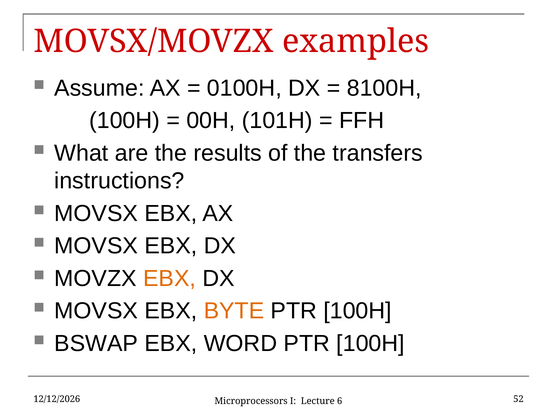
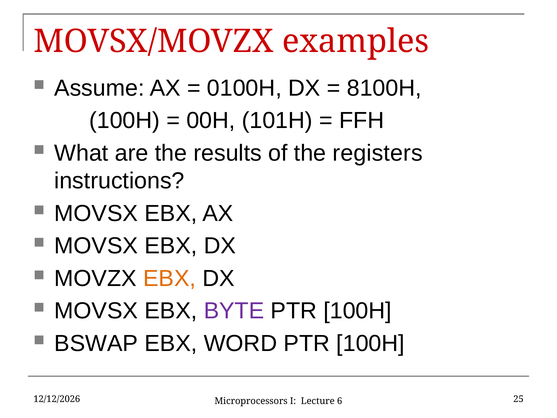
transfers: transfers -> registers (378, 153)
BYTE colour: orange -> purple (234, 311)
52: 52 -> 25 (518, 399)
